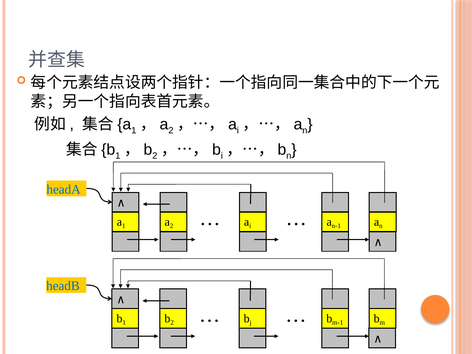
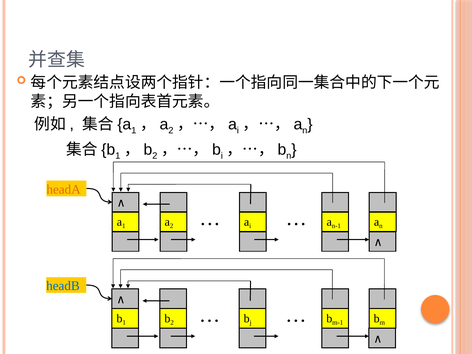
headA colour: blue -> orange (64, 189)
